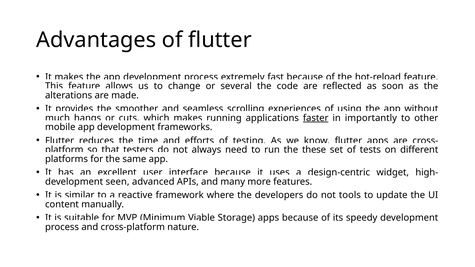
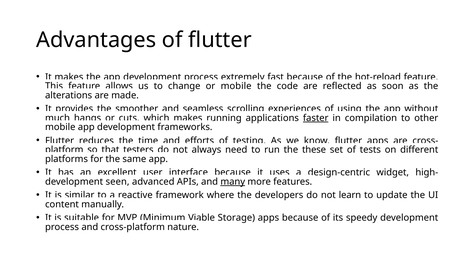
or several: several -> mobile (236, 86)
importantly: importantly -> compilation (371, 118)
many underline: none -> present (233, 182)
tools: tools -> learn (350, 195)
